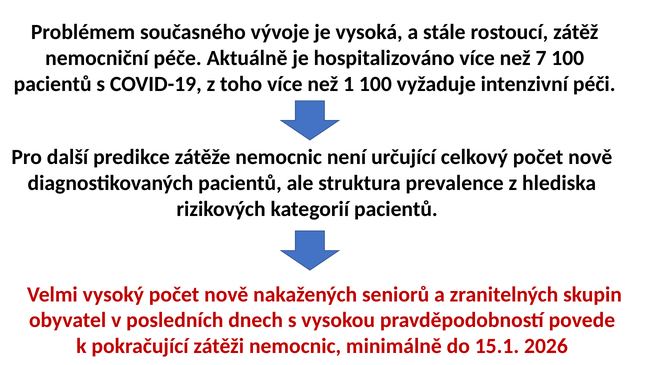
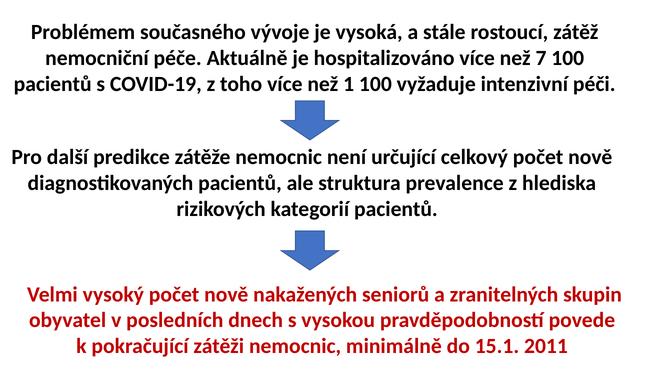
2026: 2026 -> 2011 (546, 346)
